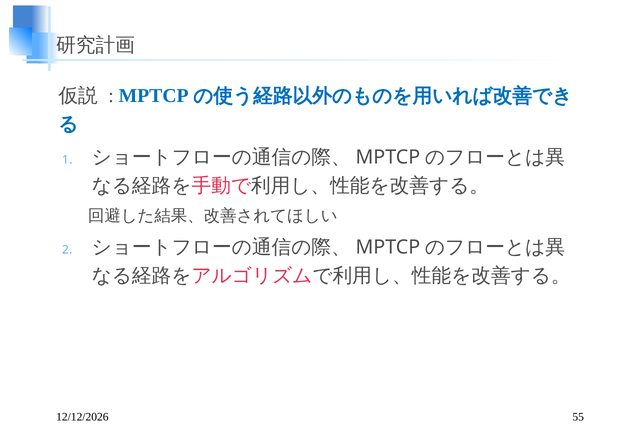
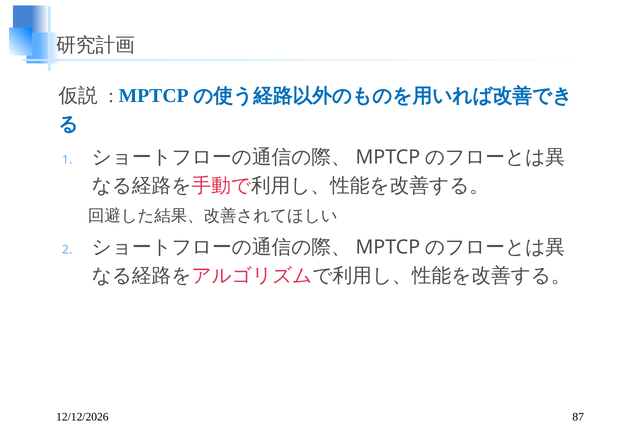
55: 55 -> 87 (578, 417)
